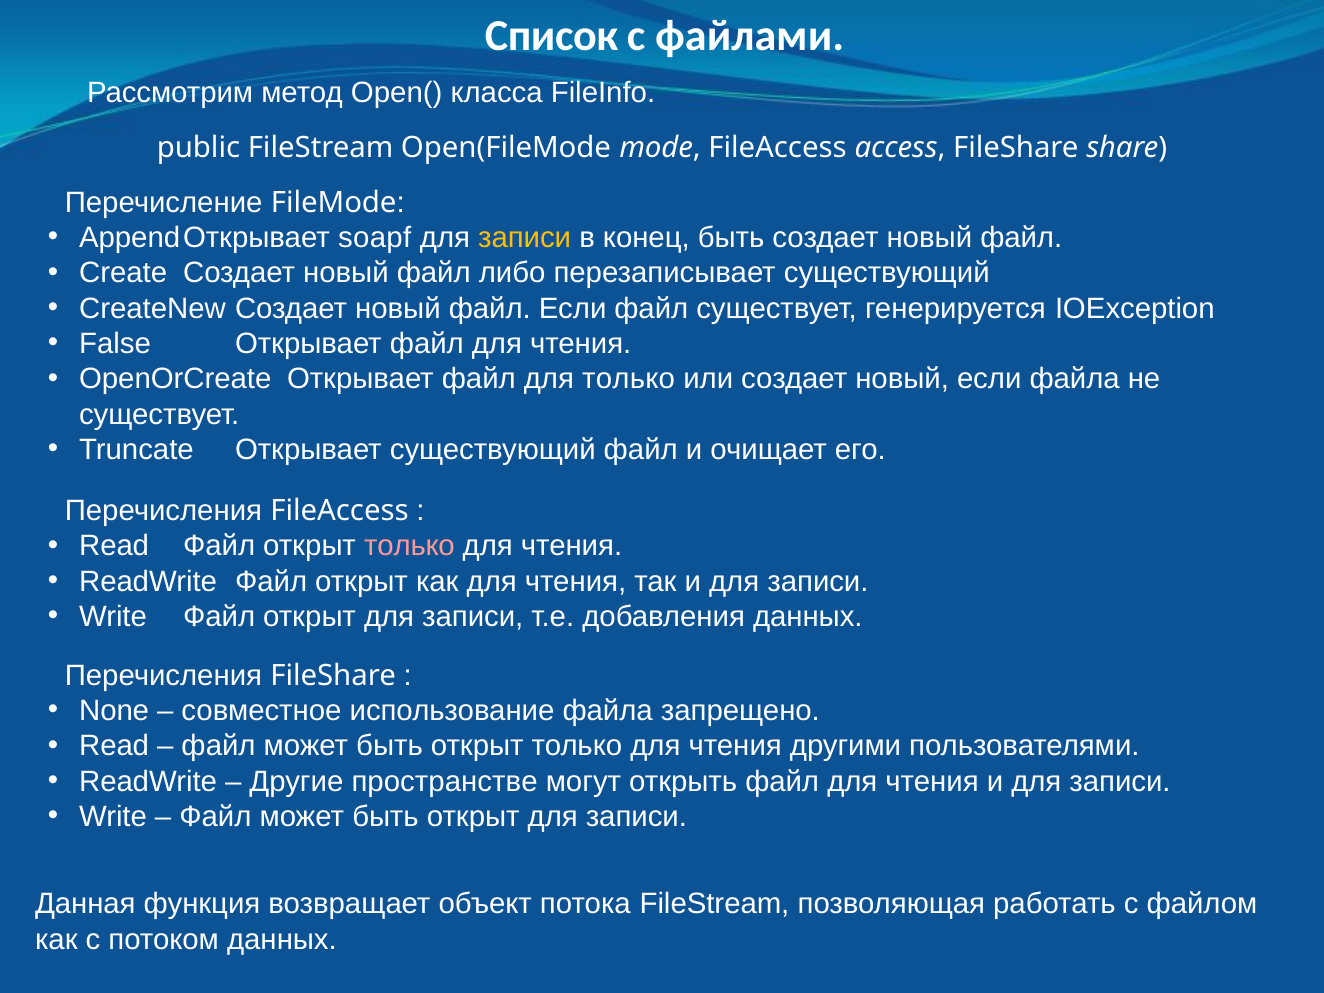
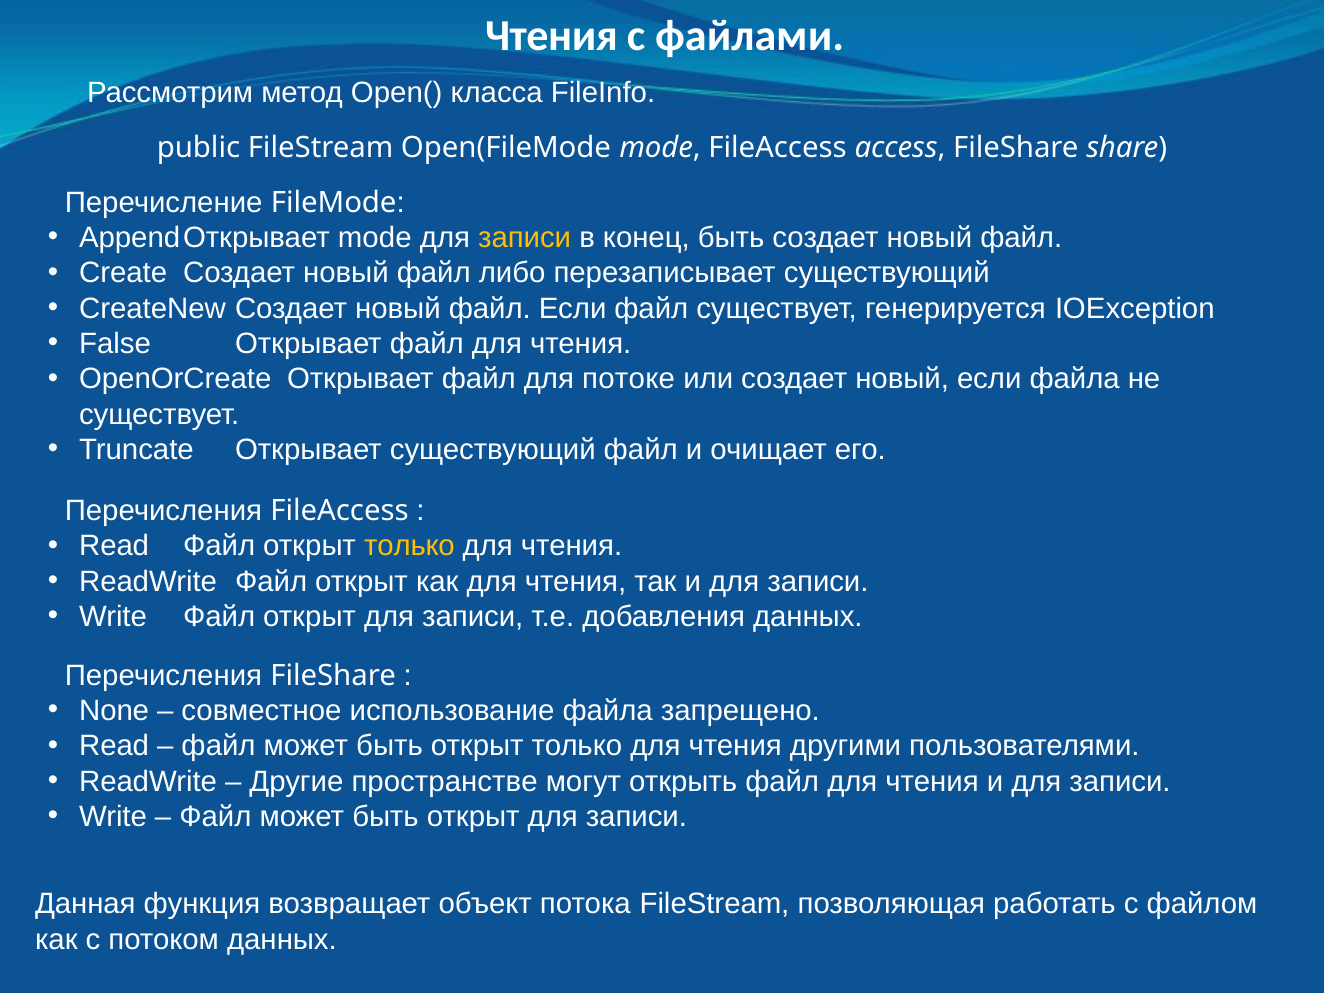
Список: Список -> Чтения (552, 36)
soapf: soapf -> mode (375, 238)
для только: только -> потоке (628, 379)
только colour: pink -> yellow (409, 546)
